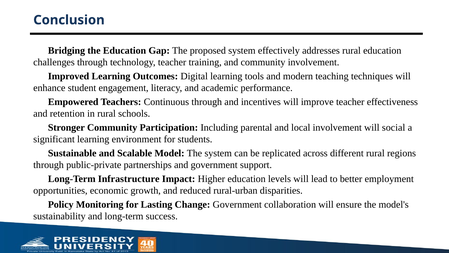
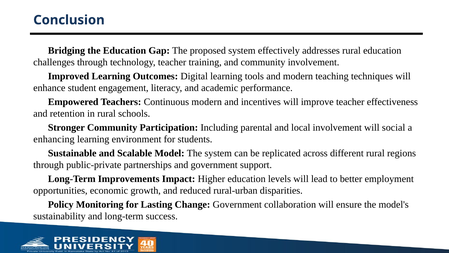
Continuous through: through -> modern (207, 102)
significant: significant -> enhancing (54, 139)
Infrastructure: Infrastructure -> Improvements (129, 178)
